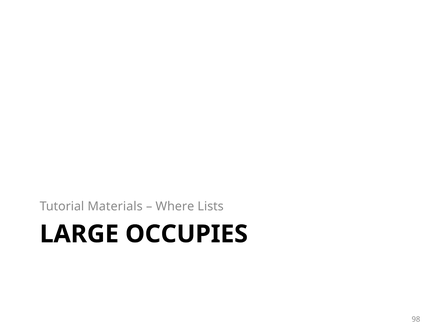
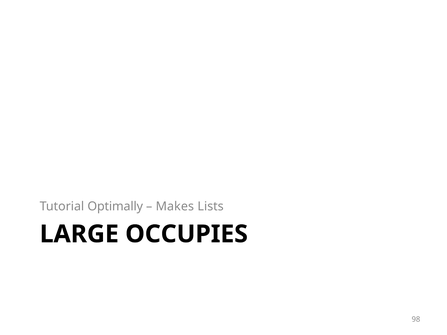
Materials: Materials -> Optimally (115, 207)
Where: Where -> Makes (175, 207)
